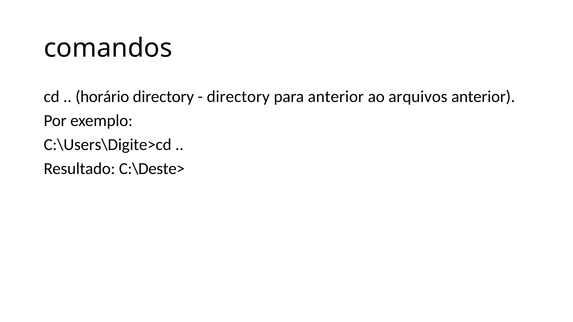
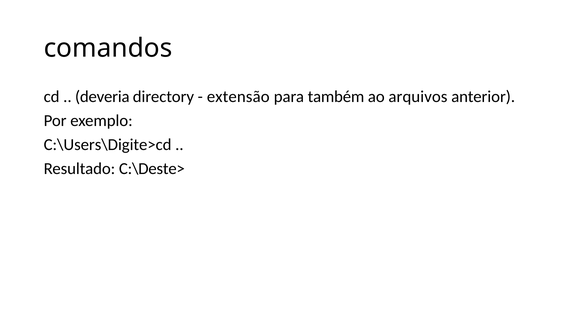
horário: horário -> deveria (102, 97)
directory: directory -> extensão (238, 97)
para anterior: anterior -> também (336, 97)
